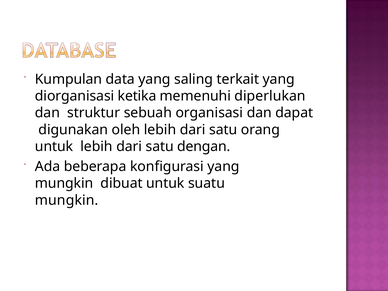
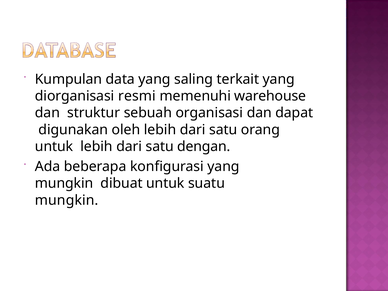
ketika: ketika -> resmi (137, 96)
diperlukan: diperlukan -> warehouse (270, 96)
